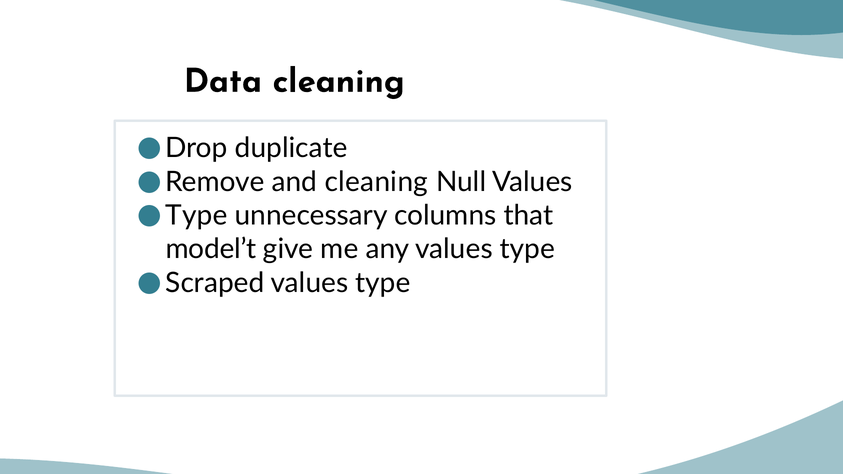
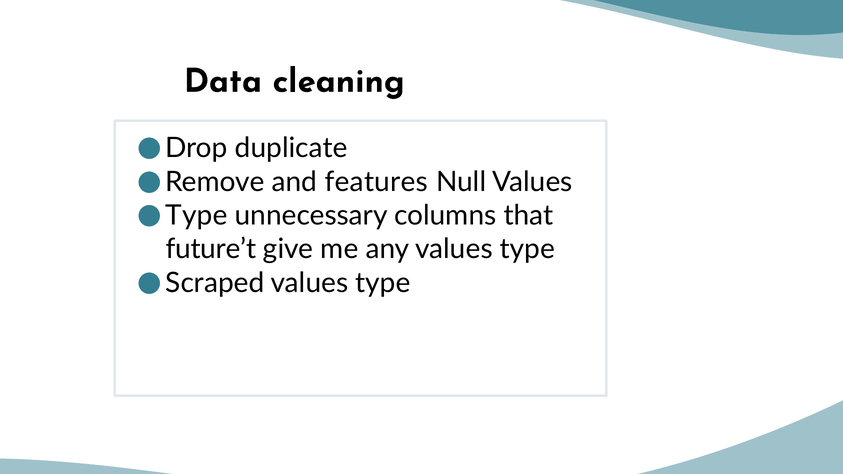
and cleaning: cleaning -> features (376, 182)
model’t: model’t -> future’t (211, 249)
